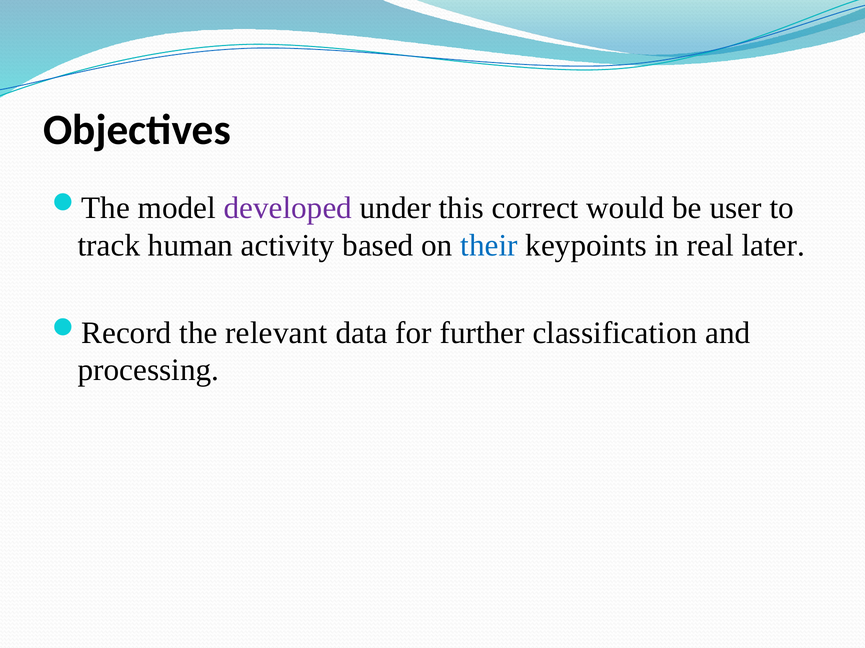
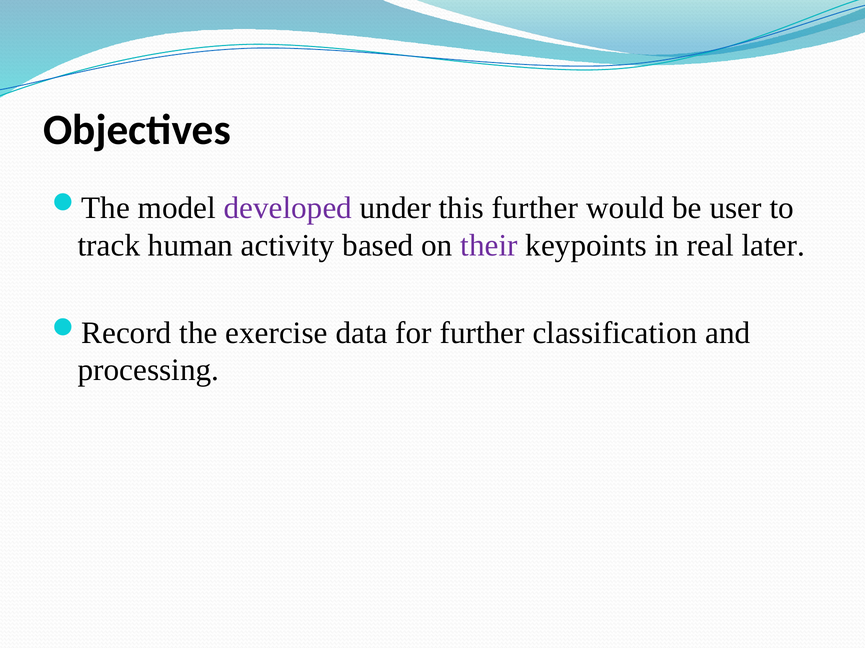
this correct: correct -> further (535, 208)
their colour: blue -> purple (489, 246)
relevant: relevant -> exercise (277, 333)
